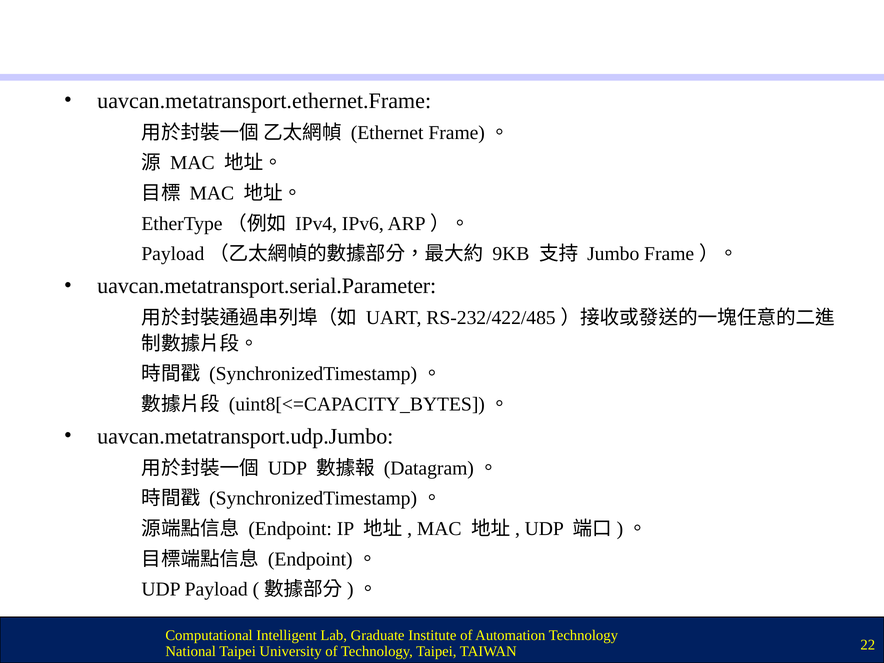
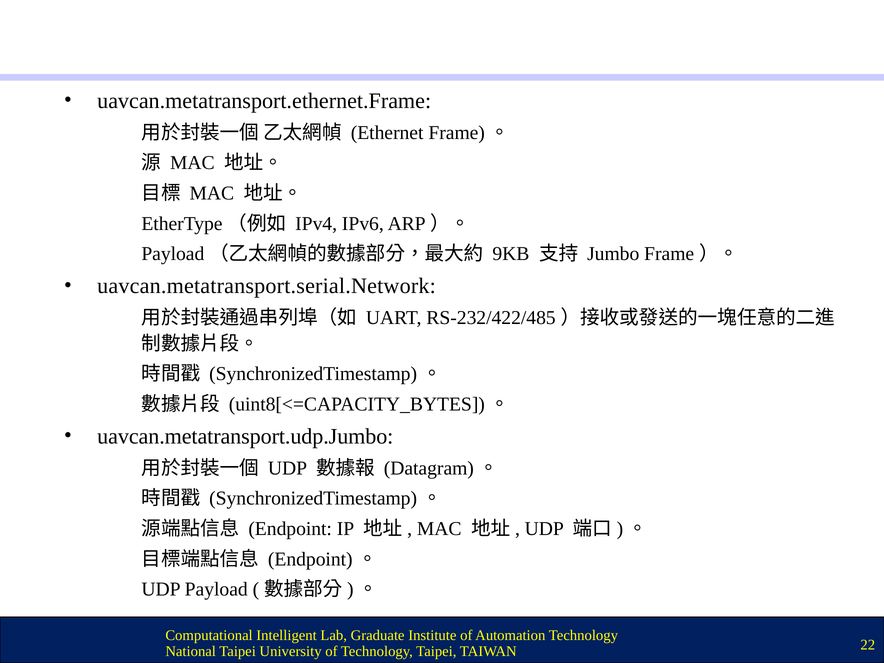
uavcan.metatransport.serial.Parameter: uavcan.metatransport.serial.Parameter -> uavcan.metatransport.serial.Network (267, 286)
